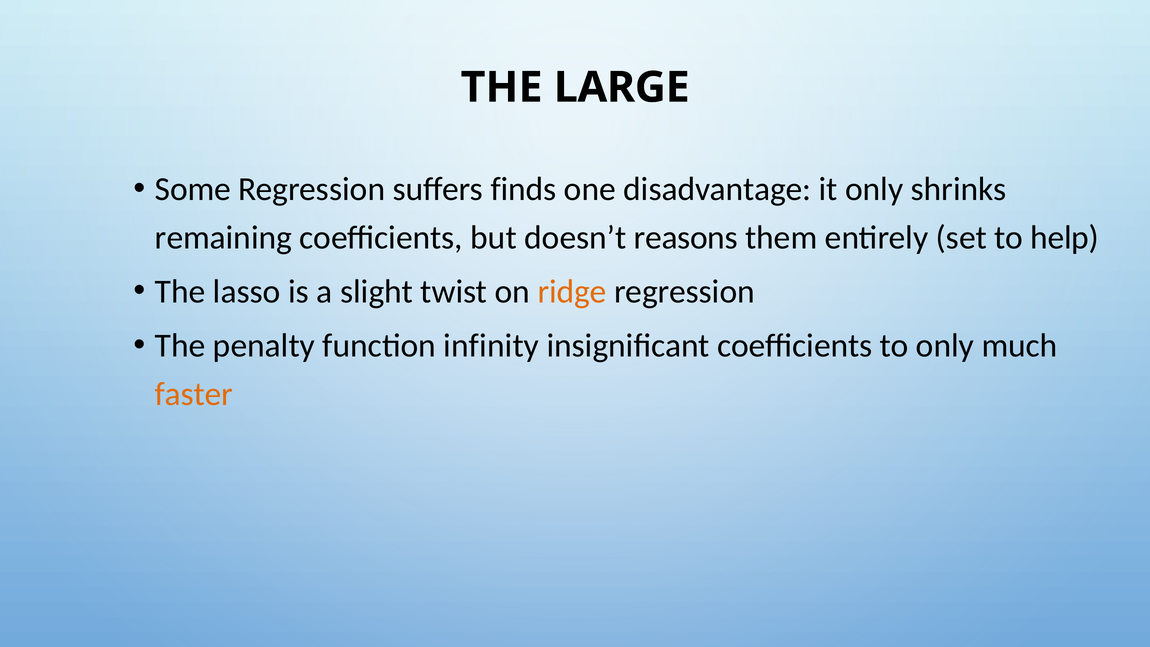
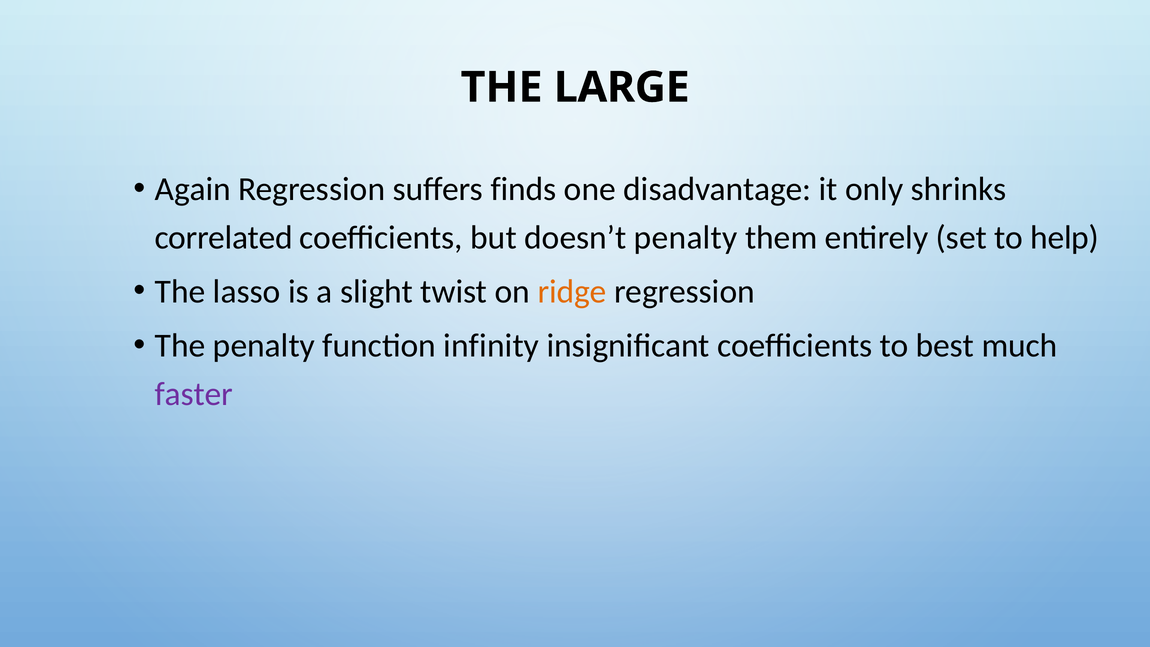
Some: Some -> Again (193, 189)
remaining: remaining -> correlated (224, 238)
doesn’t reasons: reasons -> penalty (686, 238)
to only: only -> best (945, 346)
faster colour: orange -> purple (194, 394)
